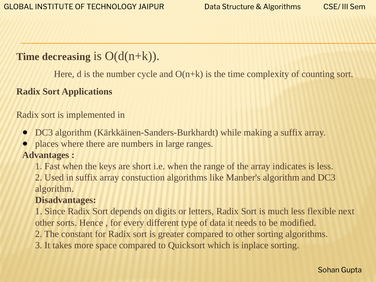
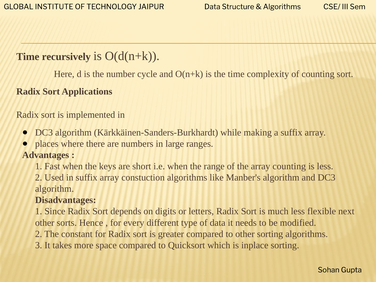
decreasing: decreasing -> recursively (66, 57)
array indicates: indicates -> counting (289, 166)
